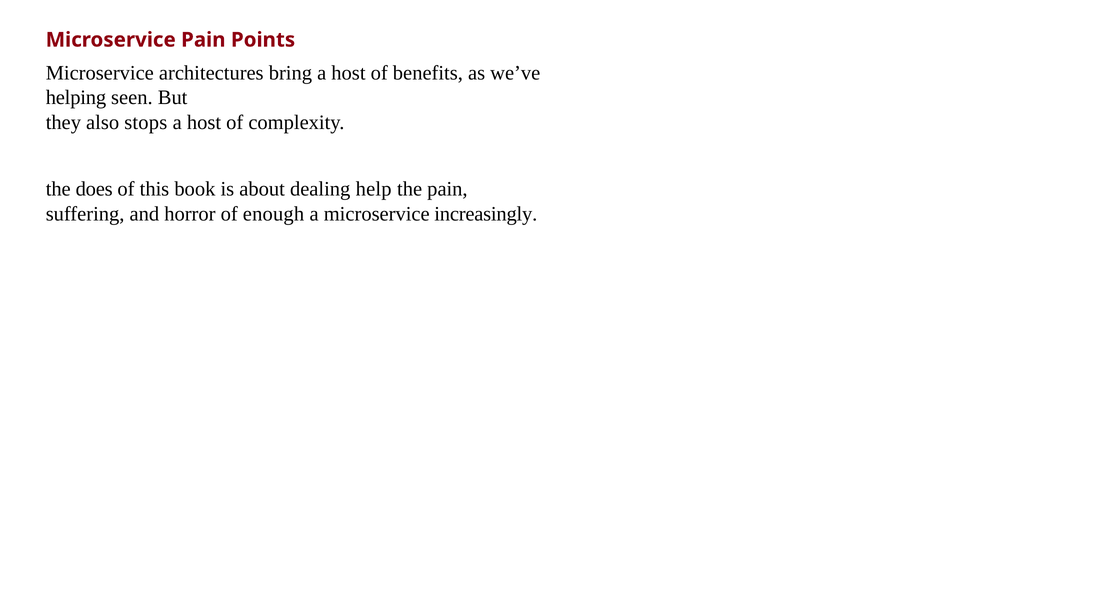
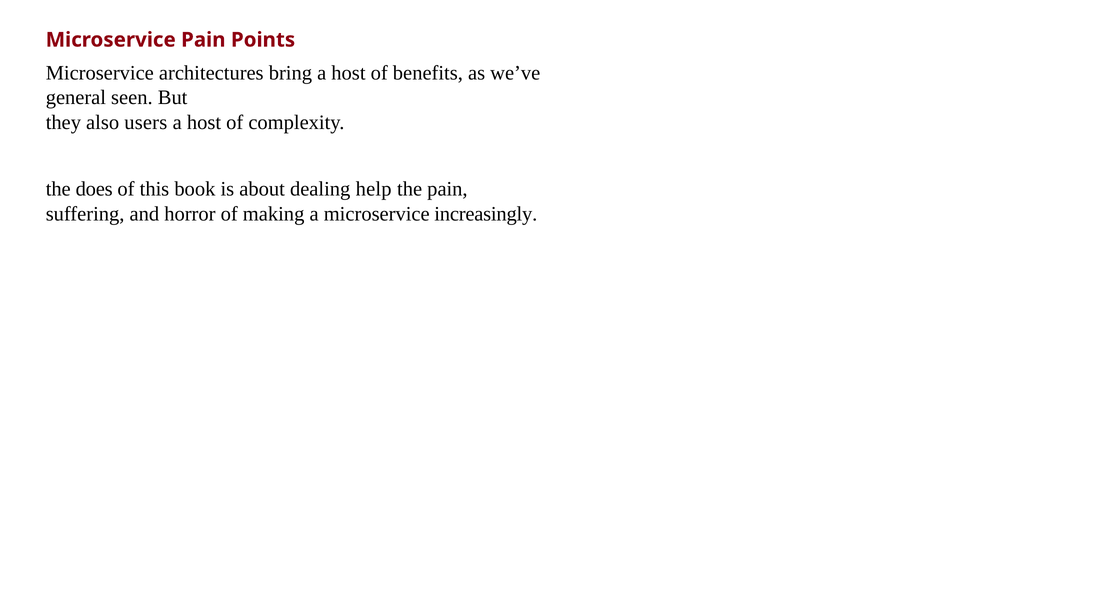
helping: helping -> general (76, 98)
stops: stops -> users (146, 122)
enough: enough -> making (274, 214)
